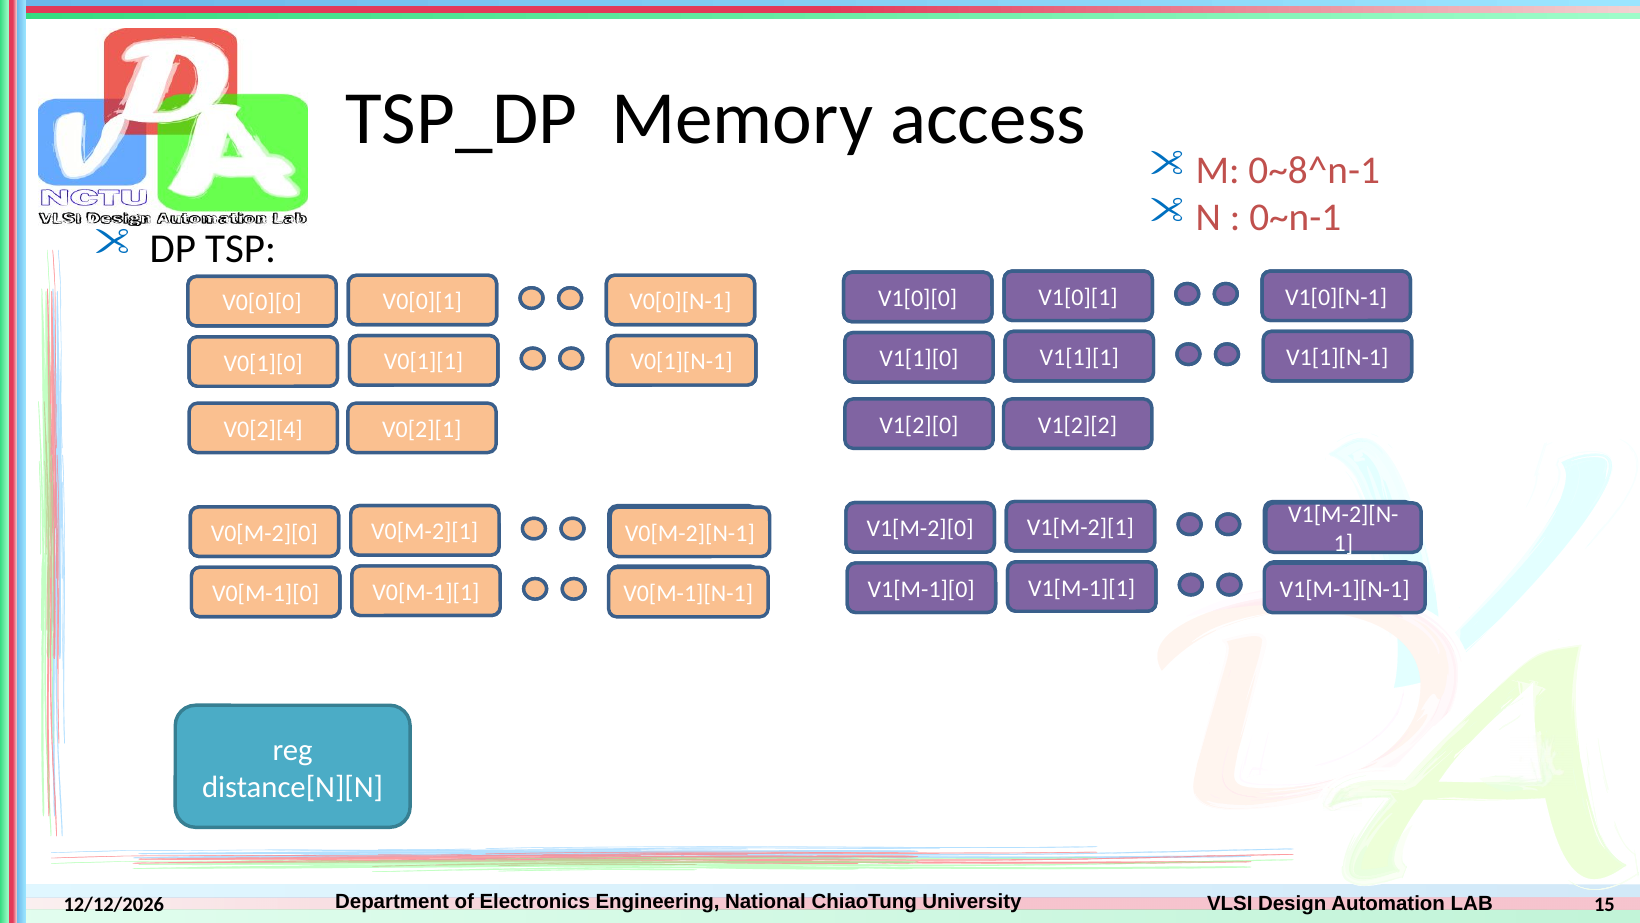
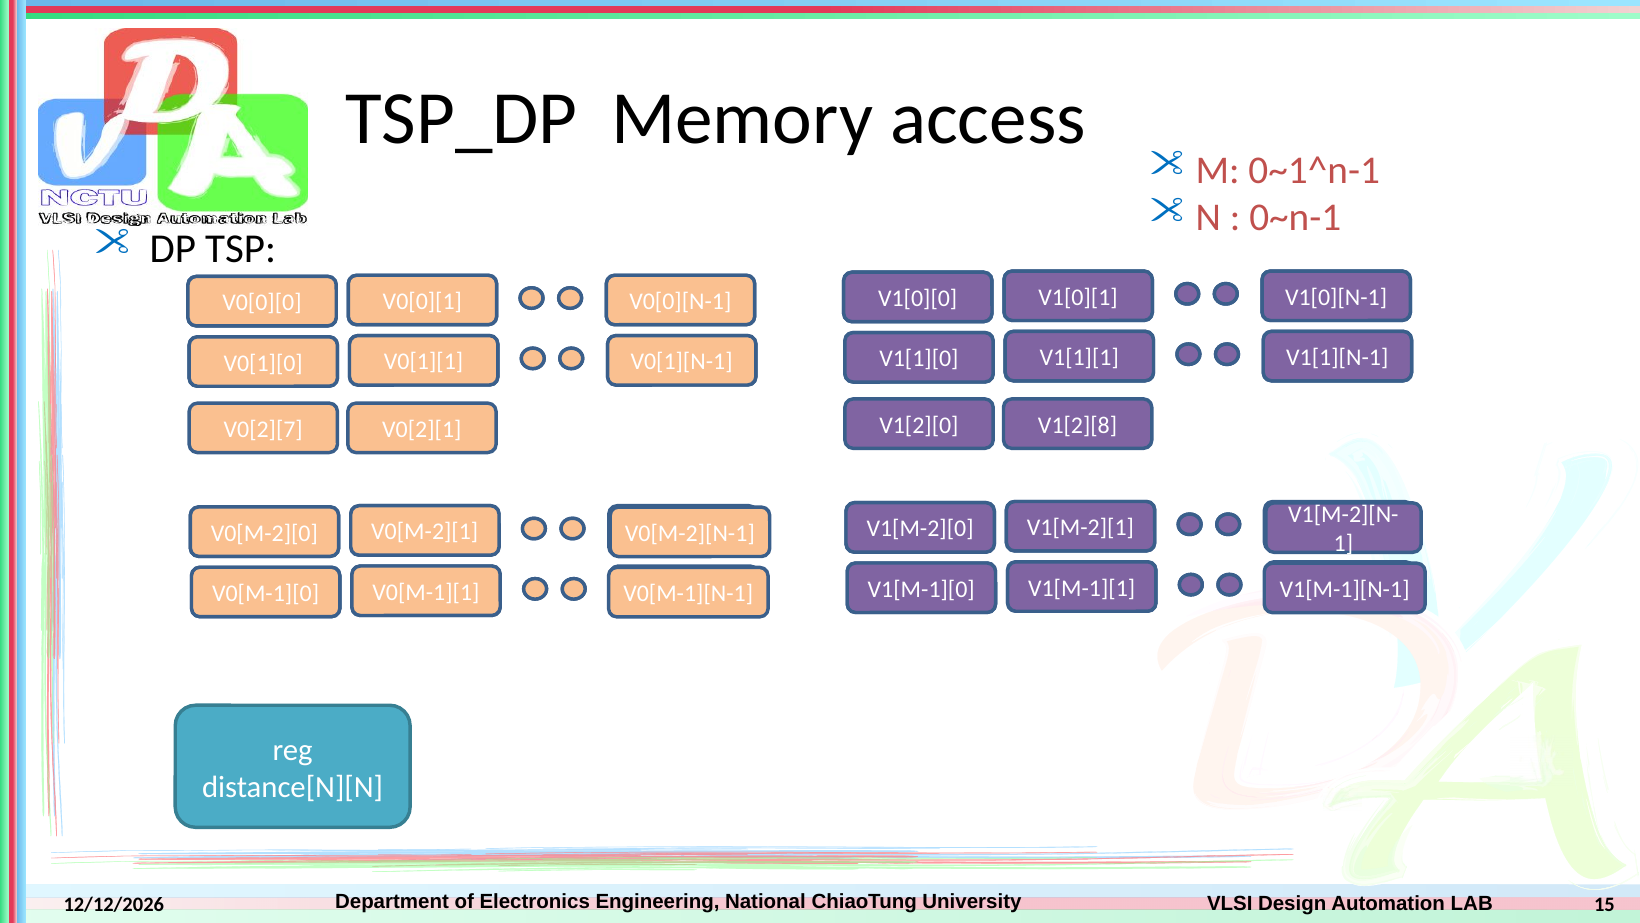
0~8^n-1: 0~8^n-1 -> 0~1^n-1 (1314, 170)
V1[2][2: V1[2][2 -> V1[2][8 (1078, 425)
V0[2][4: V0[2][4 -> V0[2][7 (263, 429)
